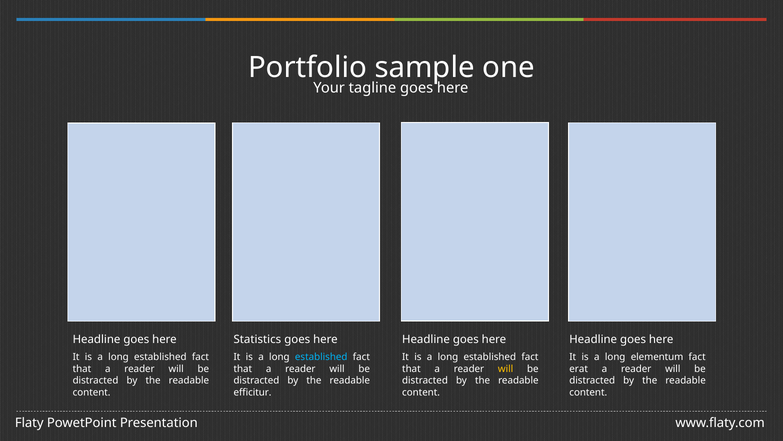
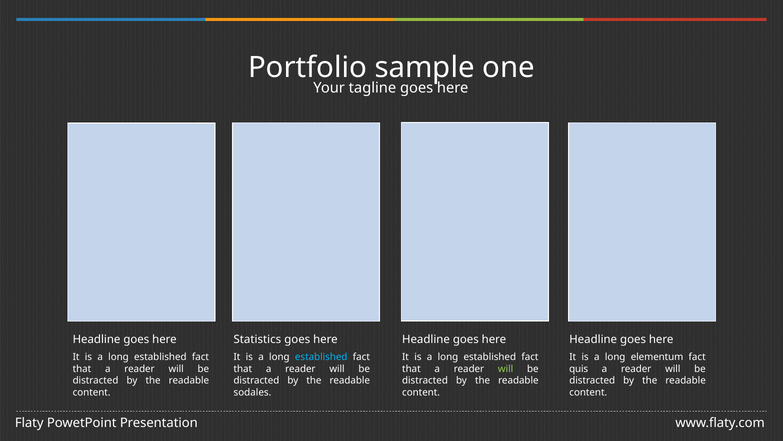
will colour: yellow -> light green (506, 368)
erat: erat -> quis (579, 368)
efficitur: efficitur -> sodales (252, 392)
